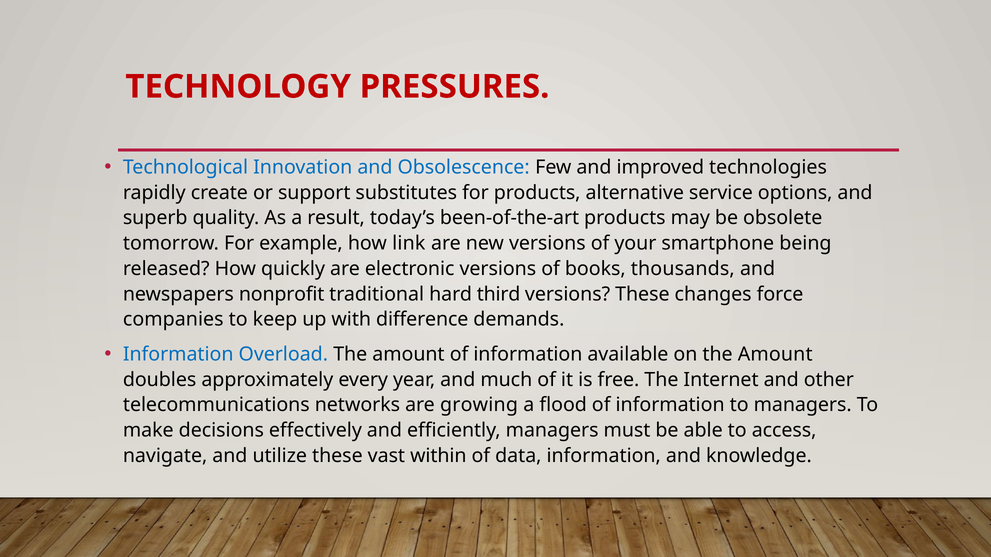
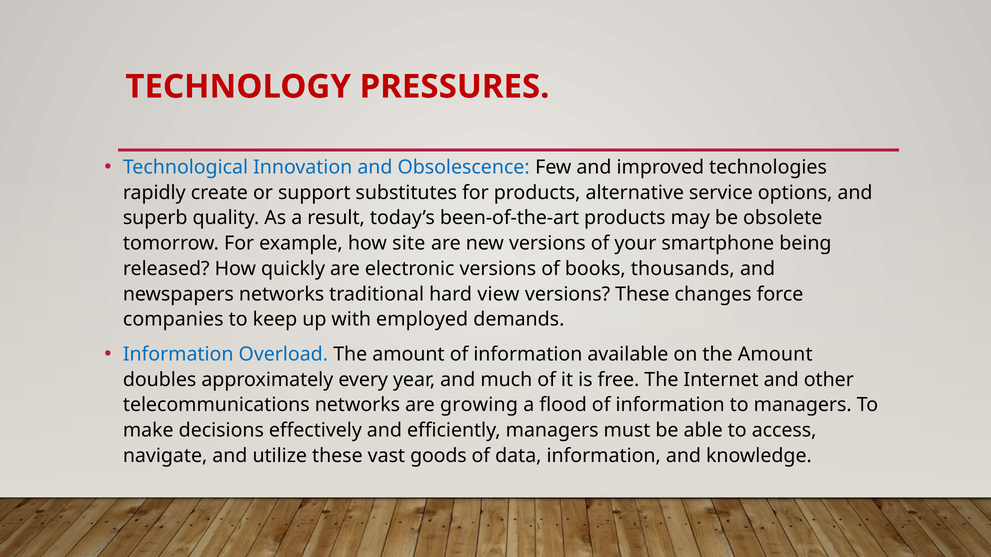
link: link -> site (409, 244)
newspapers nonprofit: nonprofit -> networks (282, 294)
third: third -> view (498, 294)
difference: difference -> employed (422, 320)
within: within -> goods (438, 456)
